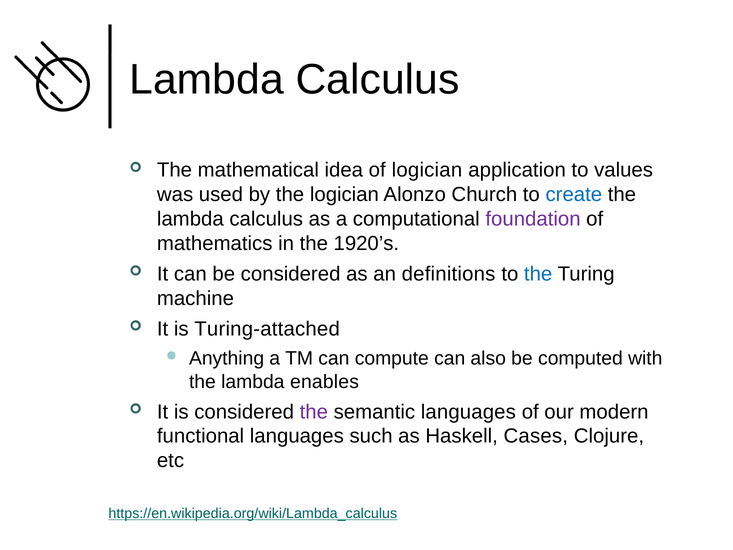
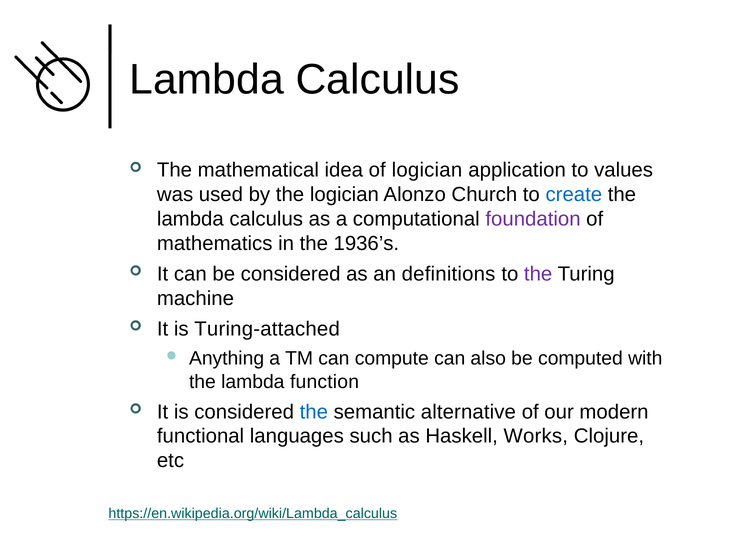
1920’s: 1920’s -> 1936’s (366, 243)
the colour: blue -> purple (538, 274)
enables: enables -> function (325, 382)
the colour: purple -> blue (314, 412)
semantic languages: languages -> alternative (468, 412)
Cases: Cases -> Works (536, 436)
